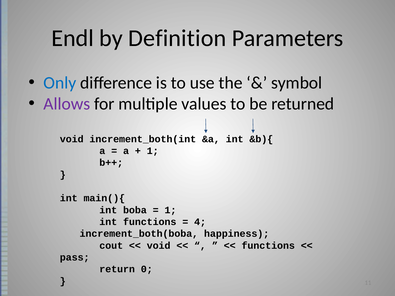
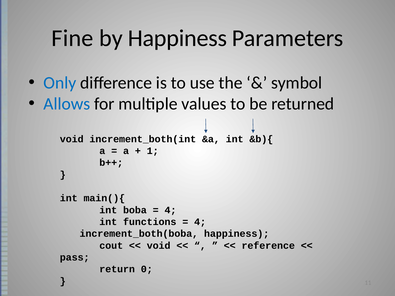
Endl: Endl -> Fine (72, 38)
by Definition: Definition -> Happiness (177, 38)
Allows colour: purple -> blue (67, 104)
1: 1 -> 4 (170, 210)
functions: functions -> reference (268, 246)
